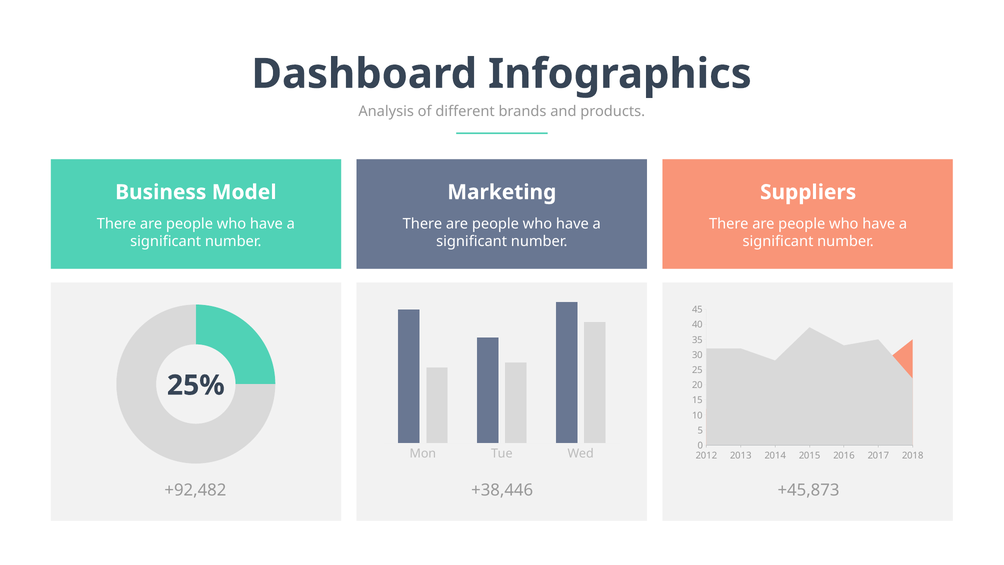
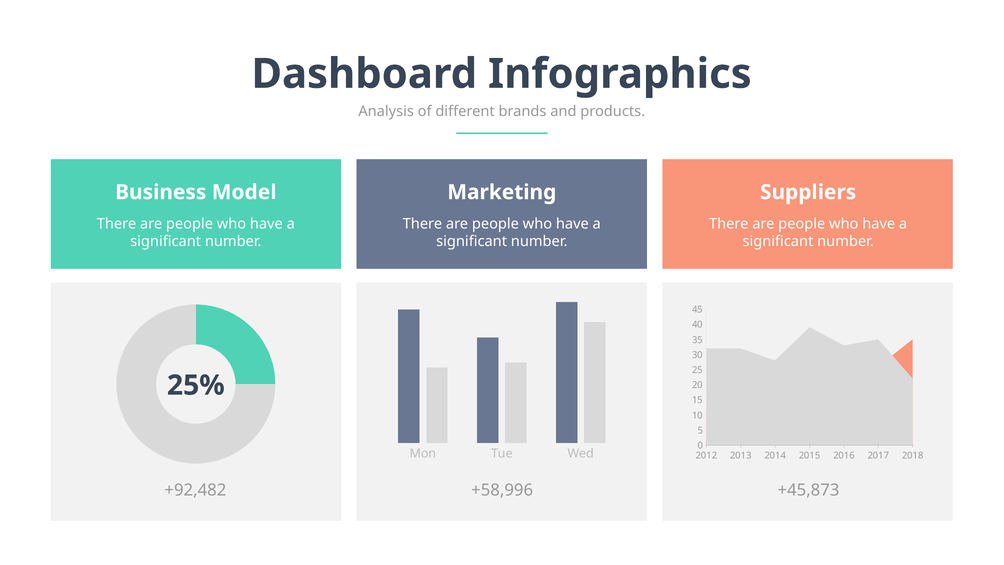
+38,446: +38,446 -> +58,996 (502, 490)
